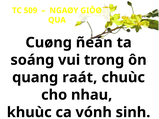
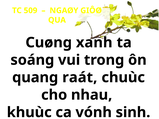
ñeán: ñeán -> xanh (94, 43)
